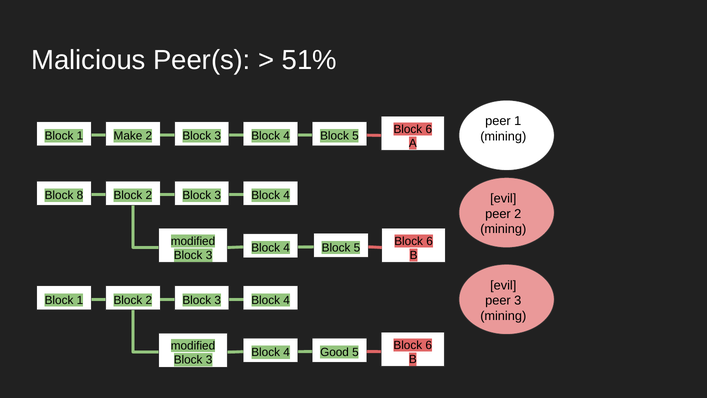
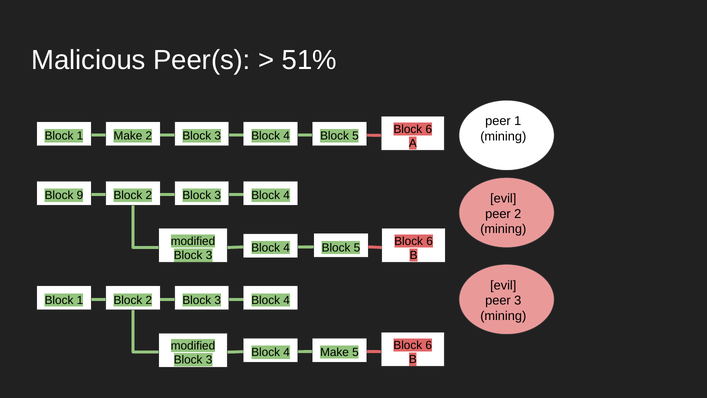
8: 8 -> 9 (80, 195)
Good: Good -> Make (335, 352)
